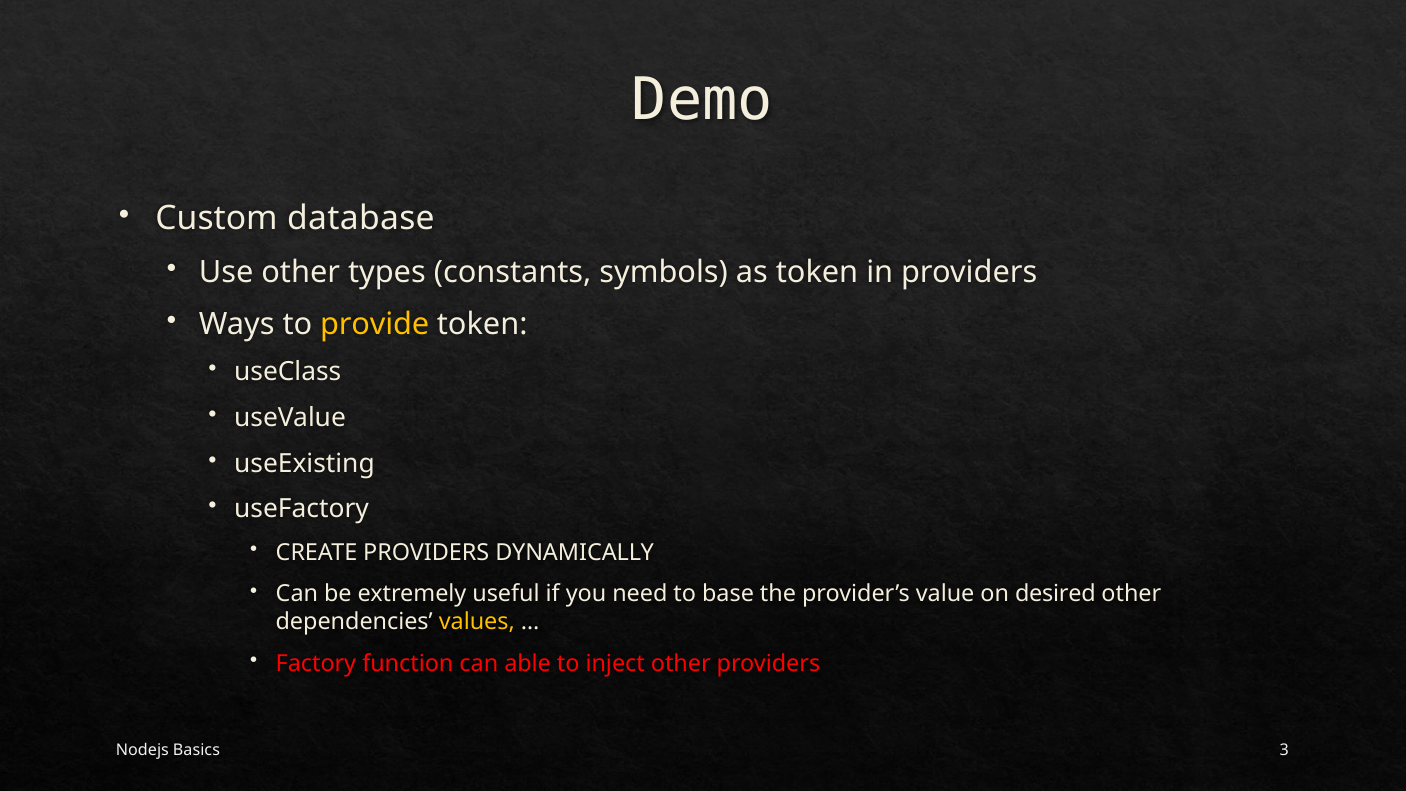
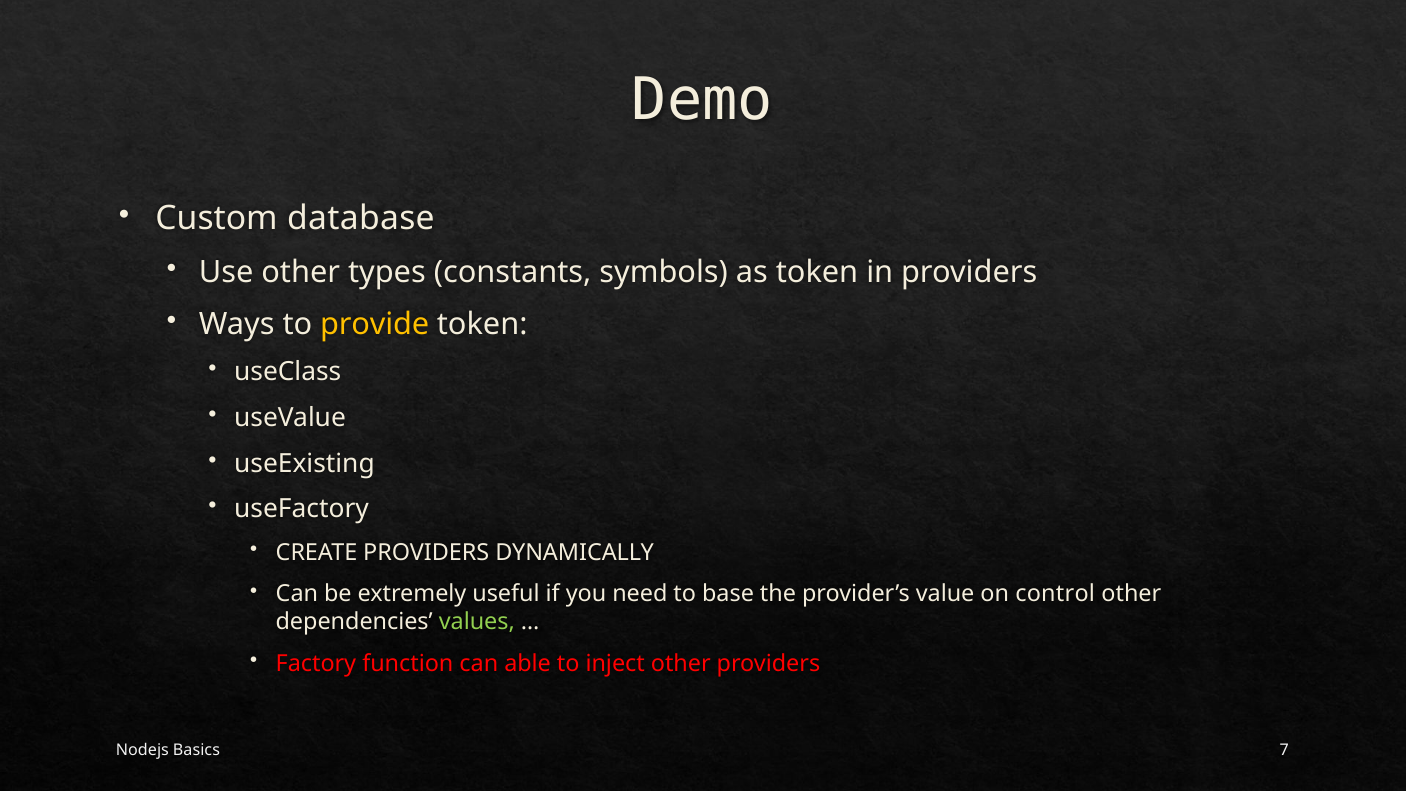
desired: desired -> control (1055, 594)
values colour: yellow -> light green (477, 622)
3: 3 -> 7 (1284, 750)
